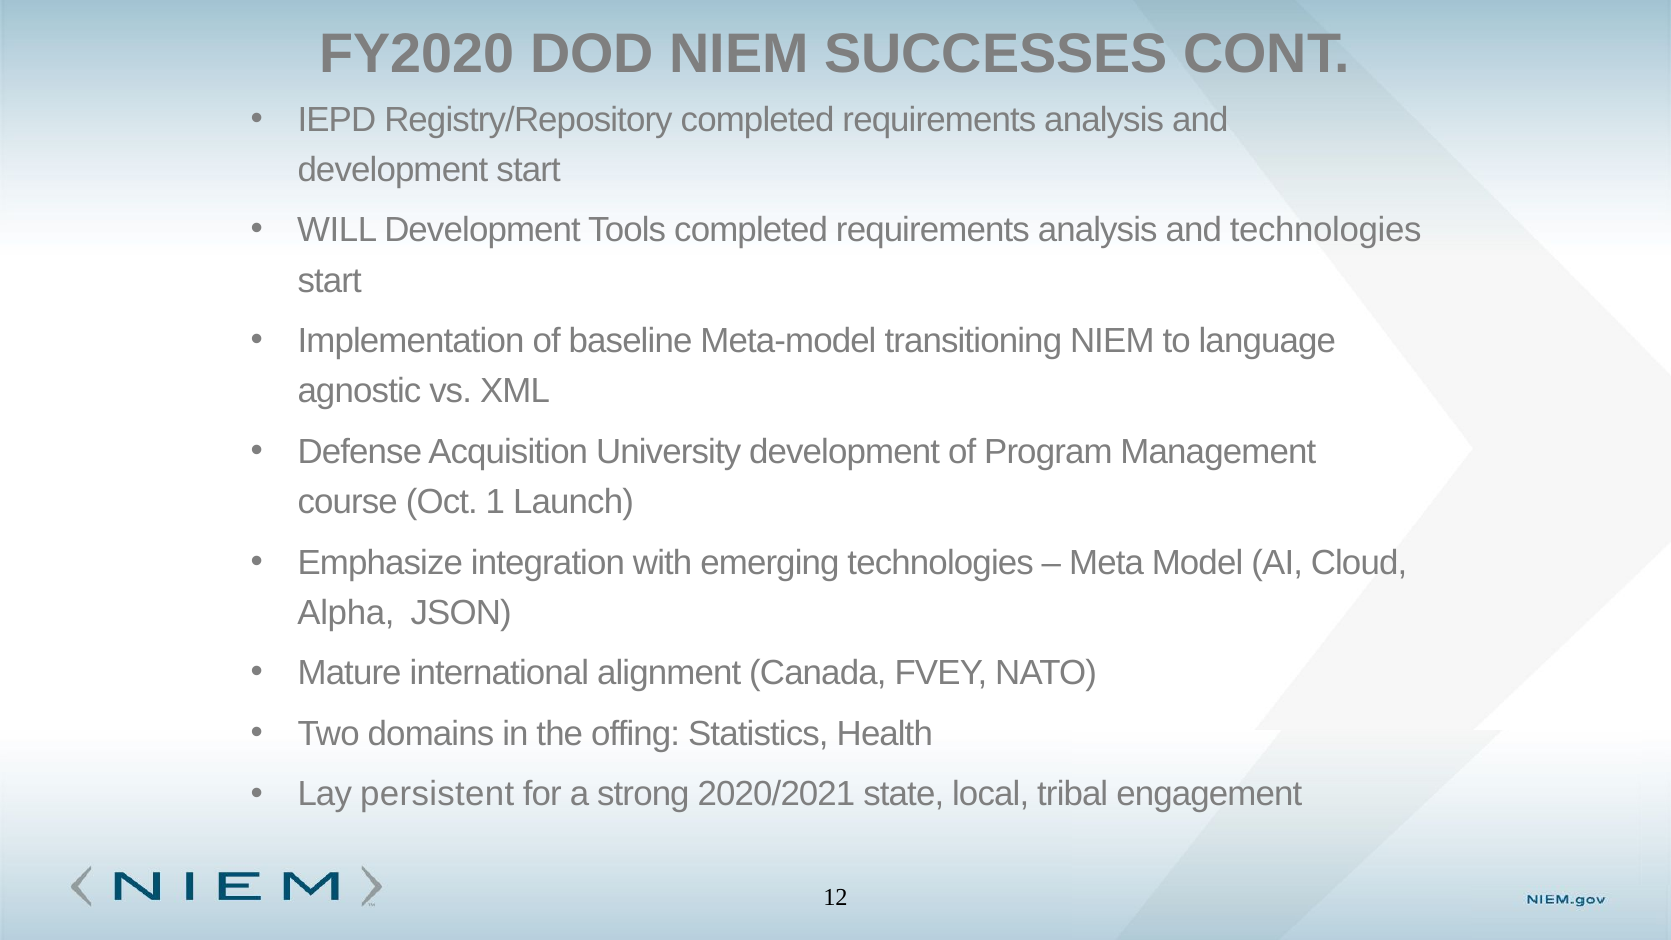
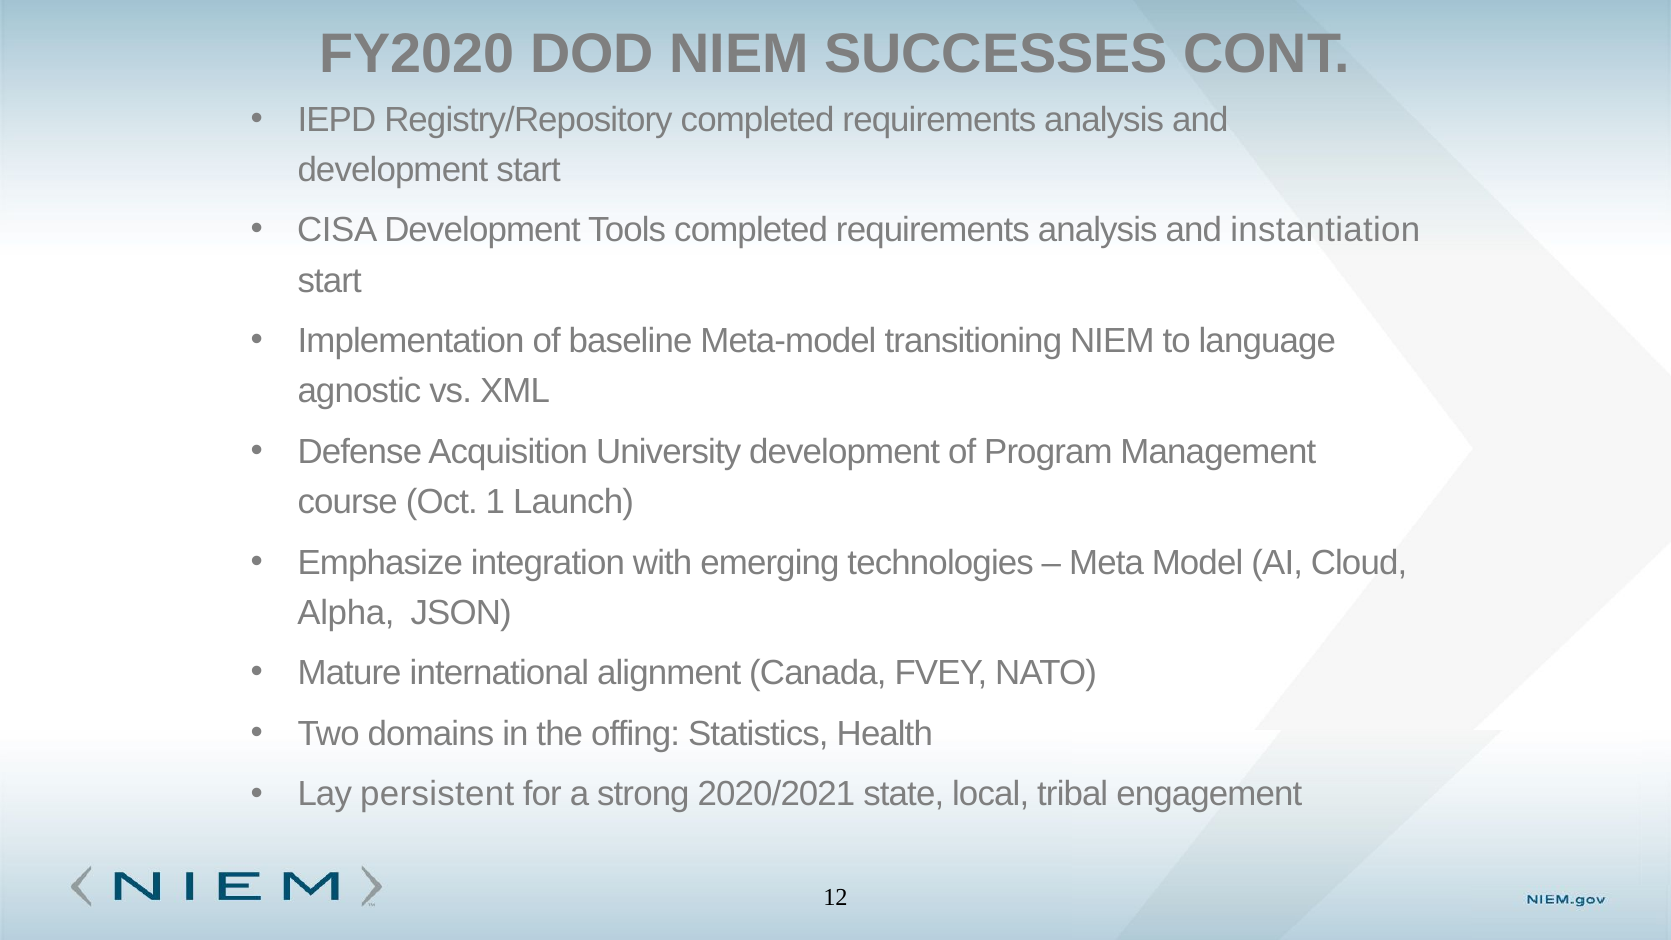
WILL: WILL -> CISA (337, 230)
and technologies: technologies -> instantiation (1325, 230)
